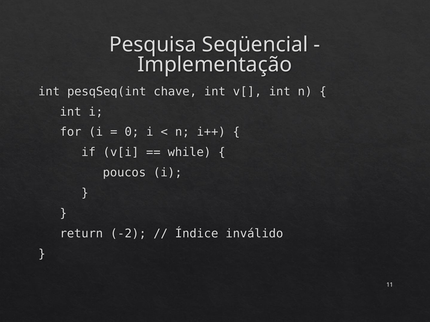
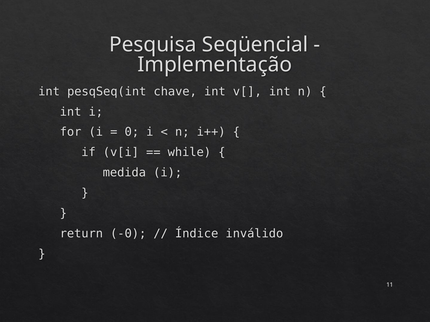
poucos: poucos -> medida (124, 173)
-2: -2 -> -0 (128, 234)
